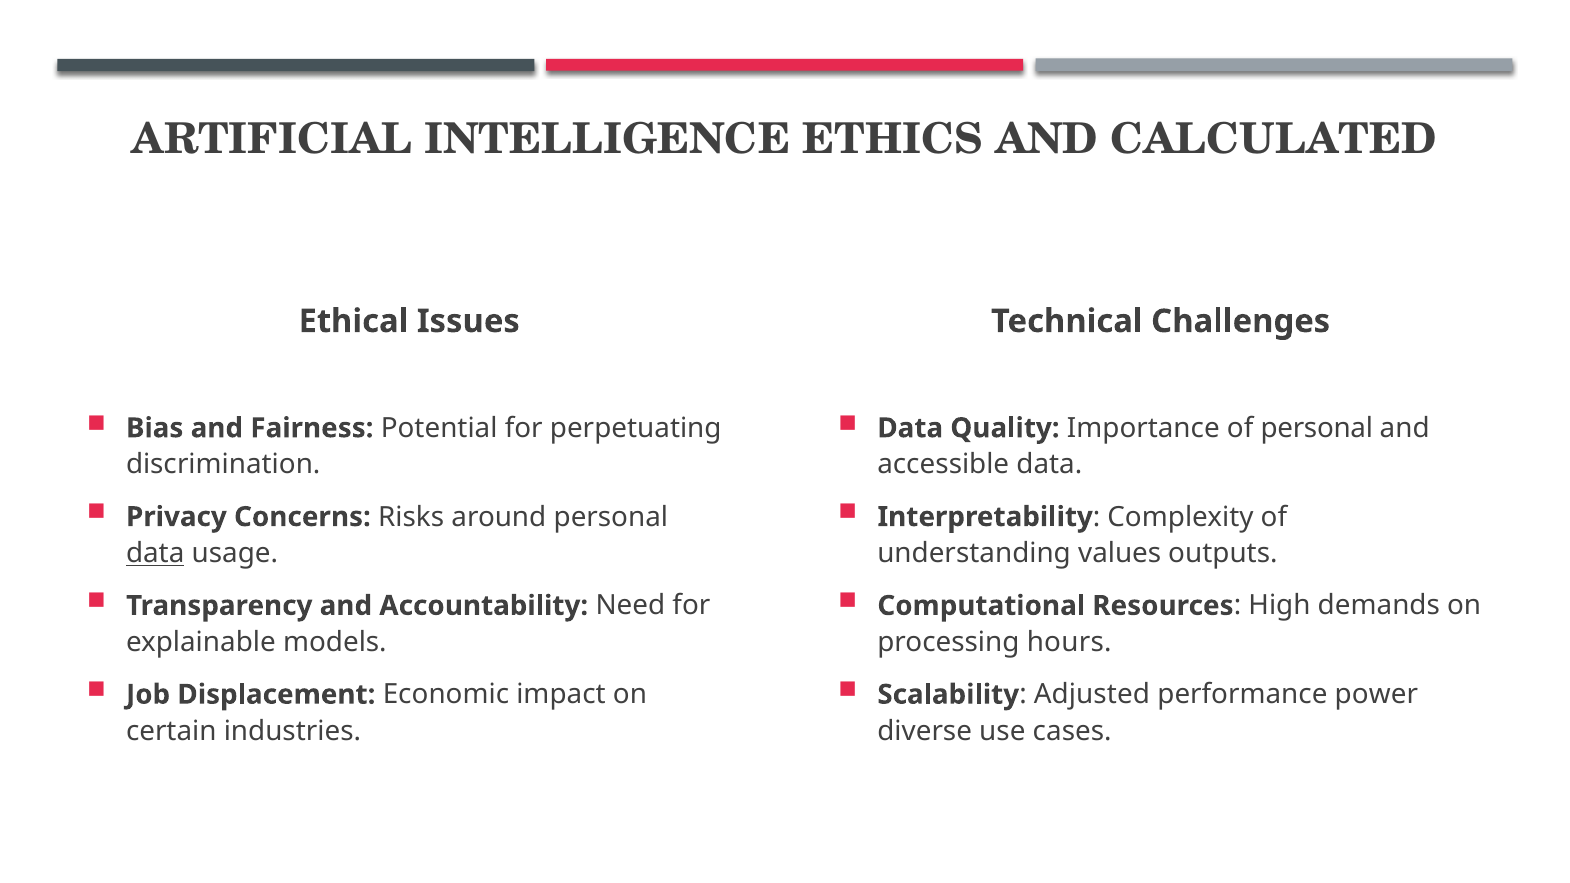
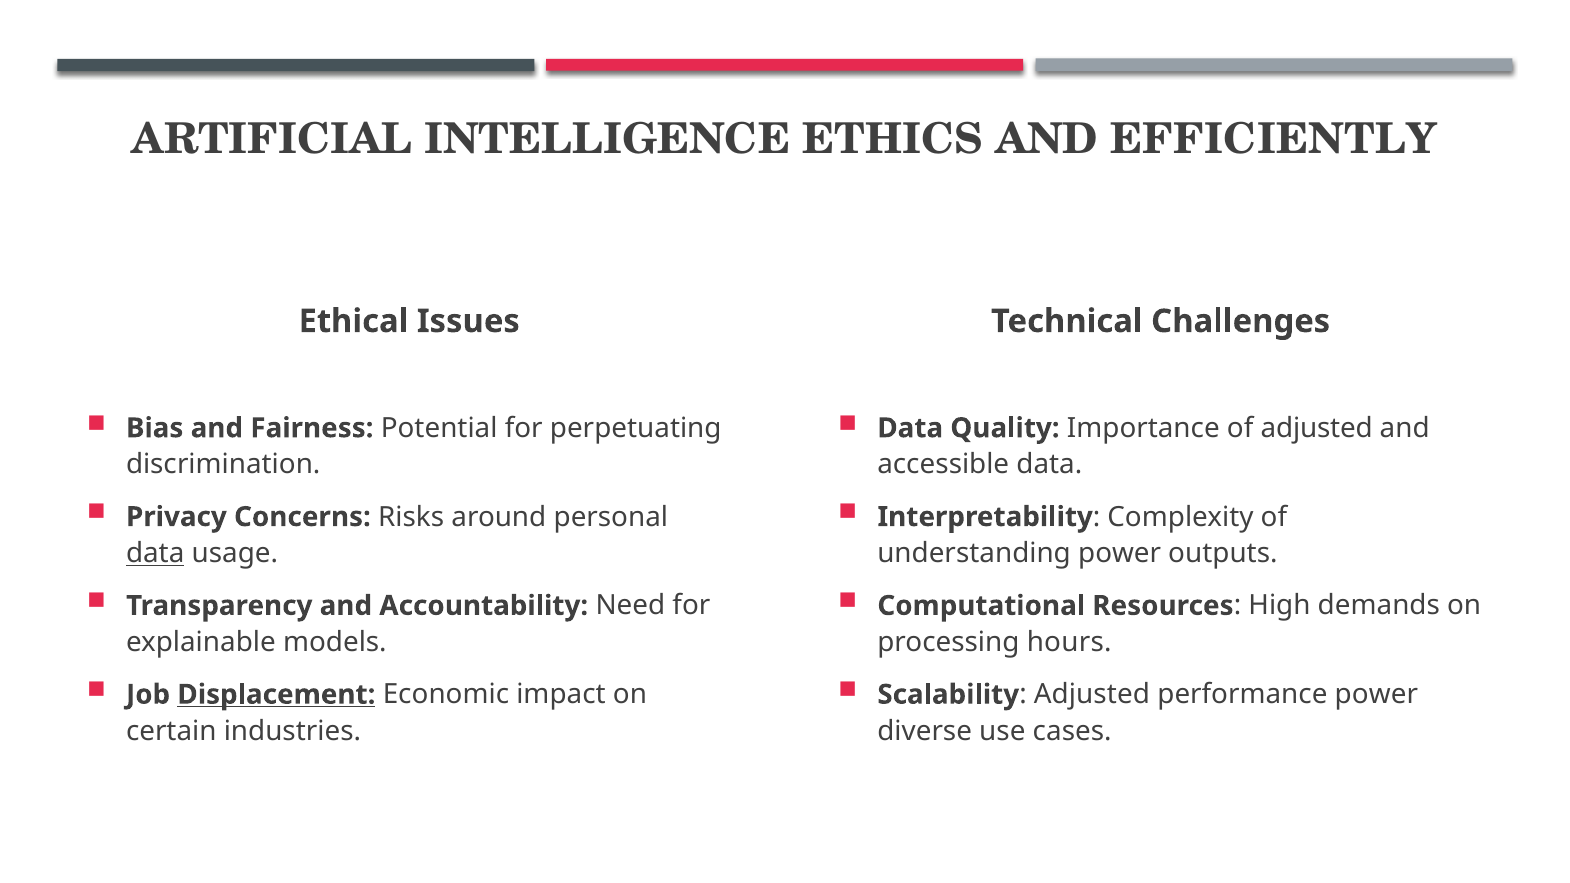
CALCULATED: CALCULATED -> EFFICIENTLY (1274, 140)
of personal: personal -> adjusted (1317, 428)
understanding values: values -> power (1120, 554)
Displacement underline: none -> present (276, 695)
